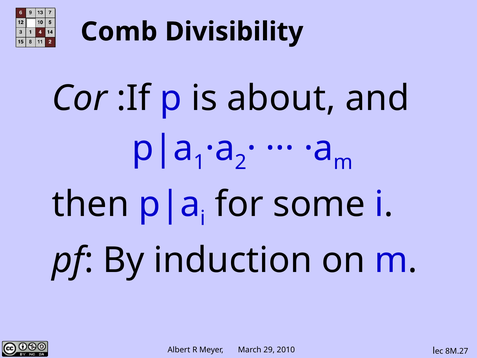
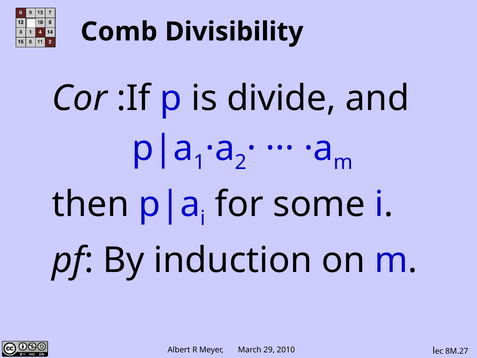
about: about -> divide (281, 98)
